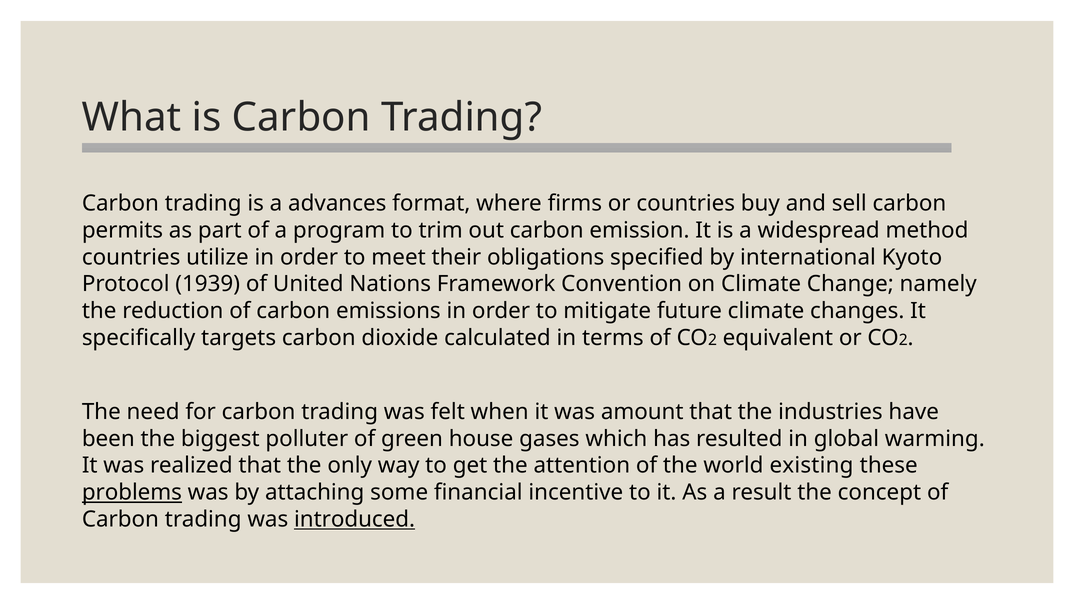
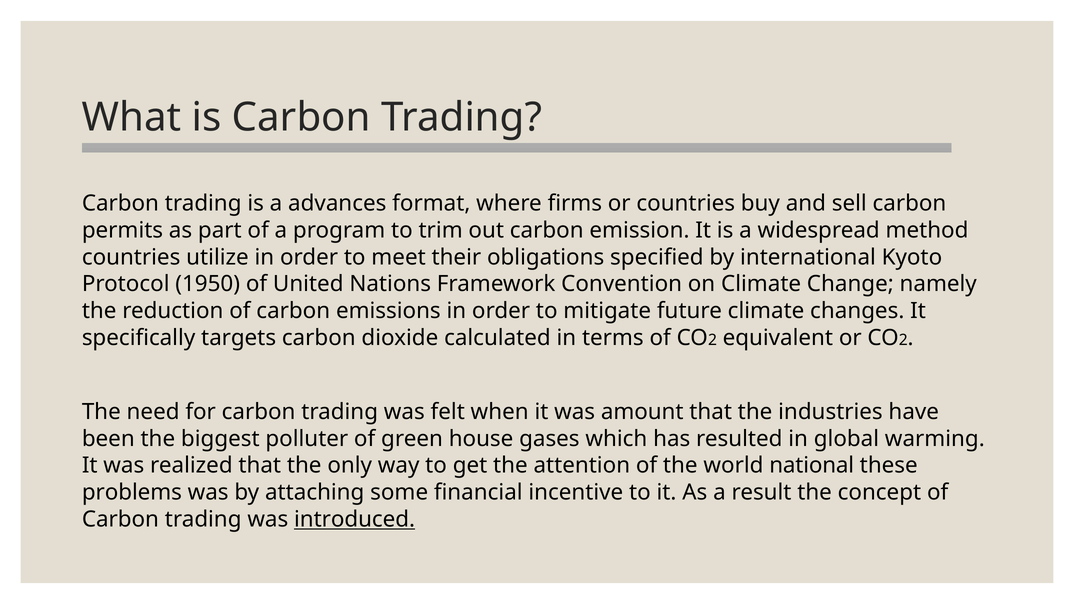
1939: 1939 -> 1950 (208, 284)
existing: existing -> national (812, 466)
problems underline: present -> none (132, 493)
